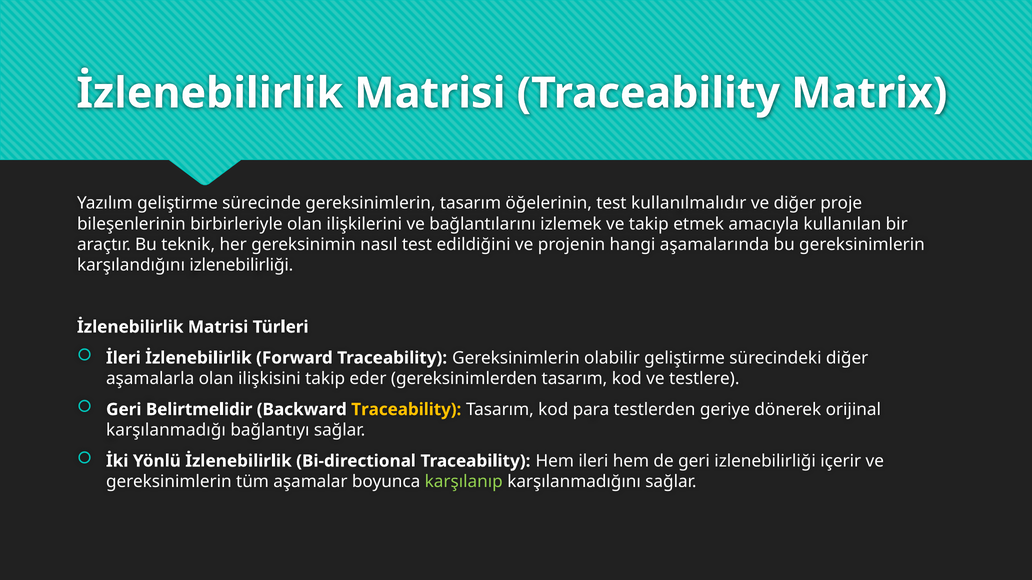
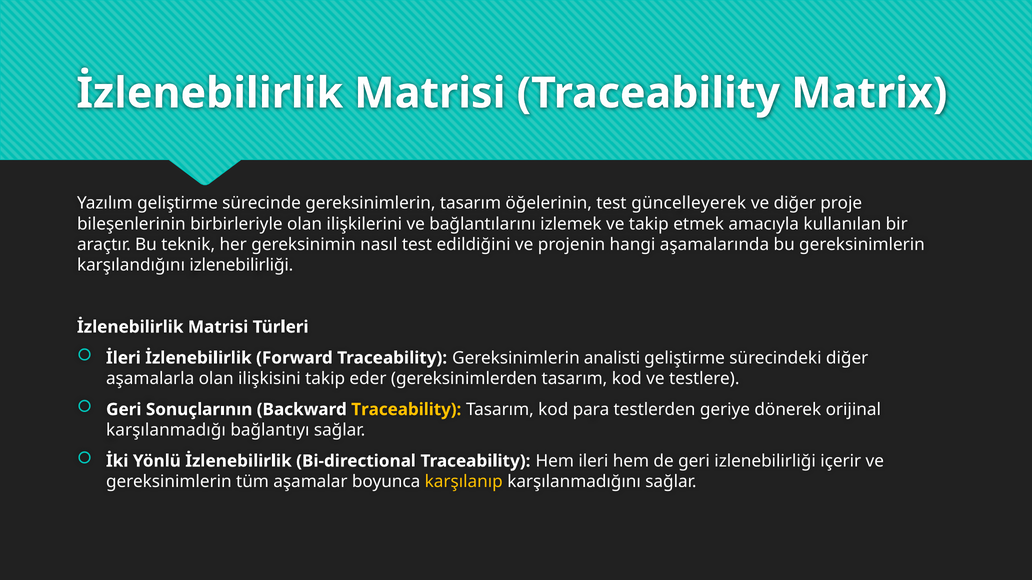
kullanılmalıdır: kullanılmalıdır -> güncelleyerek (689, 203)
olabilir: olabilir -> analisti (612, 358)
Belirtmelidir: Belirtmelidir -> Sonuçlarının (199, 410)
karşılanıp colour: light green -> yellow (464, 482)
